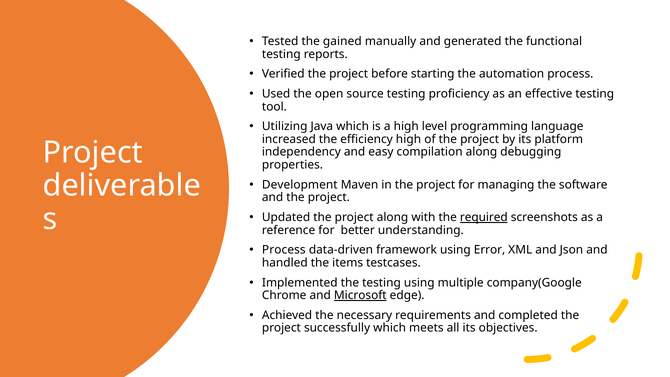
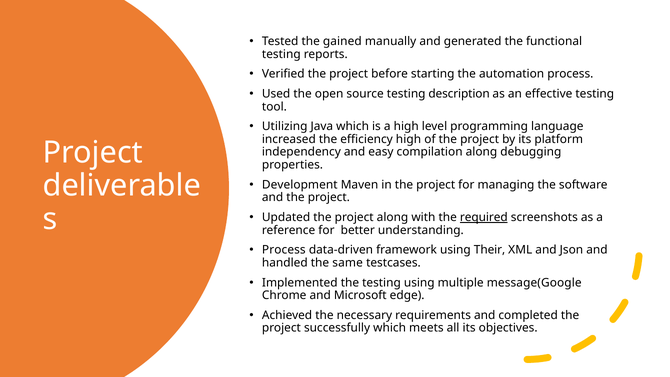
proficiency: proficiency -> description (459, 94)
Error: Error -> Their (490, 250)
items: items -> same (348, 263)
company(Google: company(Google -> message(Google (534, 283)
Microsoft underline: present -> none (360, 295)
